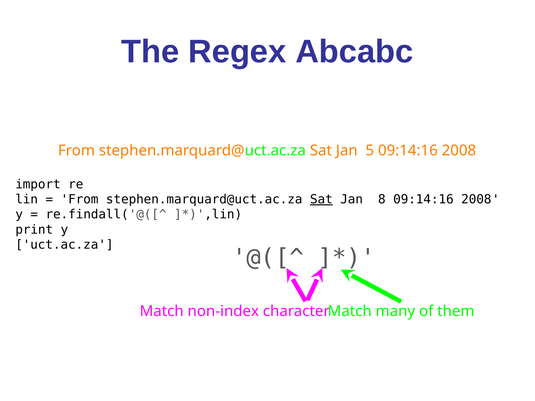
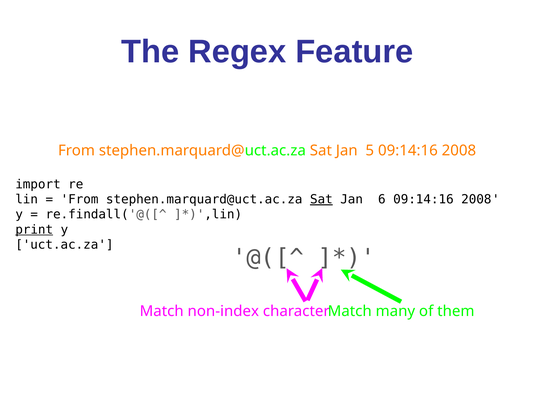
Abcabc: Abcabc -> Feature (354, 52)
8: 8 -> 6 (382, 200)
print underline: none -> present (34, 230)
